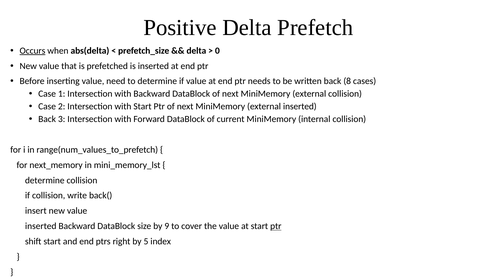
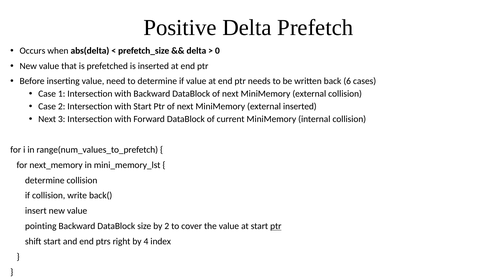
Occurs underline: present -> none (32, 51)
8: 8 -> 6 (347, 81)
Back: Back -> Next (47, 119)
inserted: inserted -> pointing (41, 226)
by 9: 9 -> 2 (167, 226)
5: 5 -> 4 (146, 241)
